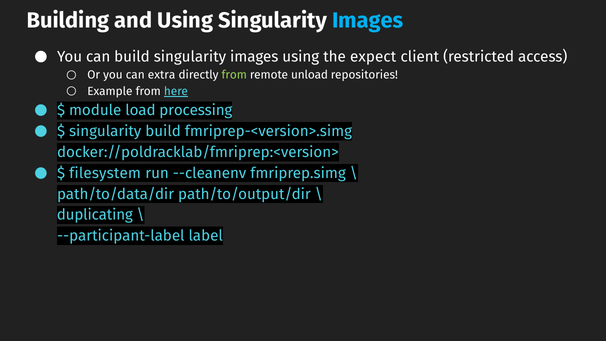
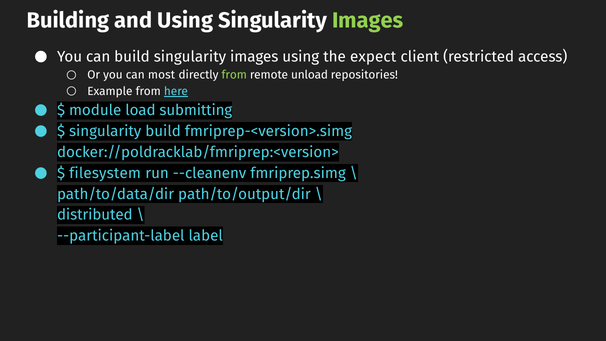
Images colour: light blue -> light green (368, 21)
extra: extra -> most (162, 75)
processing: processing -> submitting (196, 110)
duplicating: duplicating -> distributed (95, 215)
